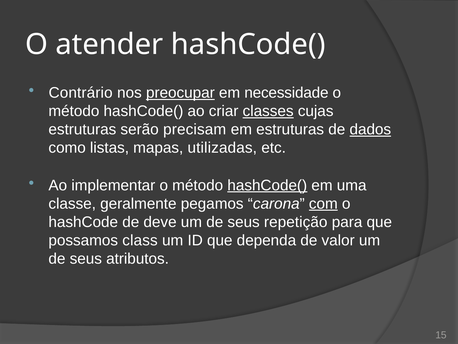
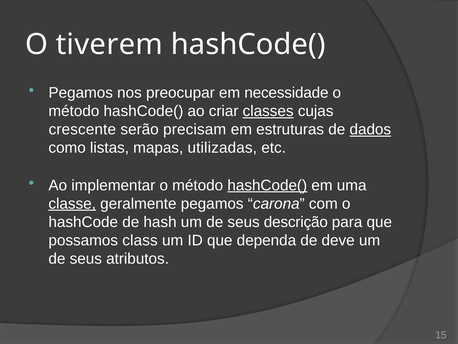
atender: atender -> tiverem (109, 44)
Contrário: Contrário -> Pegamos (81, 93)
preocupar underline: present -> none (180, 93)
estruturas: estruturas -> crescente (82, 129)
classe underline: none -> present (72, 203)
com underline: present -> none (323, 203)
deve: deve -> hash (160, 222)
repetição: repetição -> descrição (296, 222)
valor: valor -> deve (338, 240)
